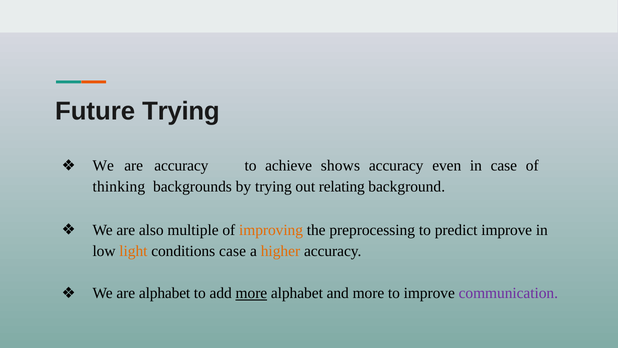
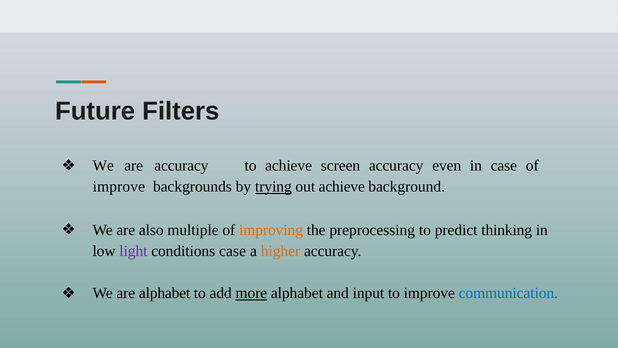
Future Trying: Trying -> Filters (181, 111)
shows: shows -> screen (341, 166)
thinking: thinking -> improve (119, 187)
trying underline: none -> present (273, 187)
out relating: relating -> achieve (342, 187)
predict improve: improve -> thinking (507, 230)
light colour: orange -> purple (133, 251)
and more: more -> input (368, 293)
communication colour: purple -> blue (508, 293)
